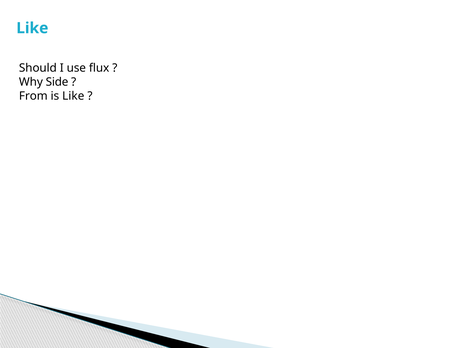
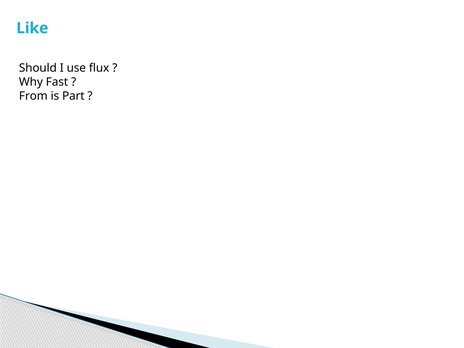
Side: Side -> Fast (57, 82)
is Like: Like -> Part (73, 96)
